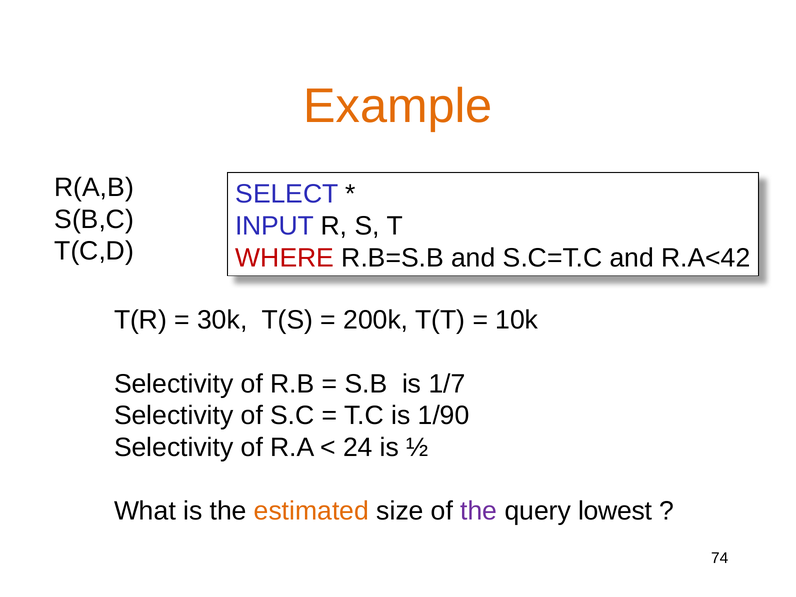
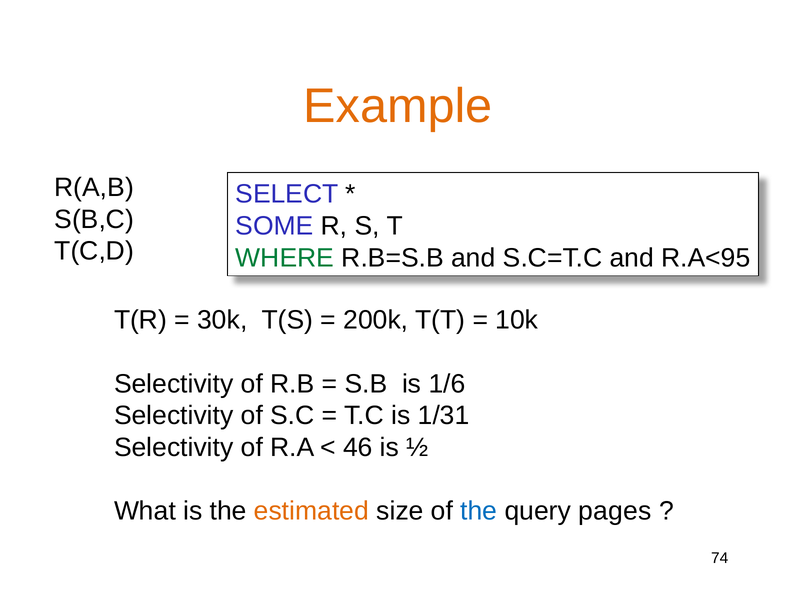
INPUT: INPUT -> SOME (274, 226)
WHERE colour: red -> green (285, 258)
R.A<42: R.A<42 -> R.A<95 (706, 258)
1/7: 1/7 -> 1/6 (447, 384)
1/90: 1/90 -> 1/31 (444, 416)
24: 24 -> 46 (358, 448)
the colour: purple -> blue (479, 511)
lowest: lowest -> pages (615, 511)
